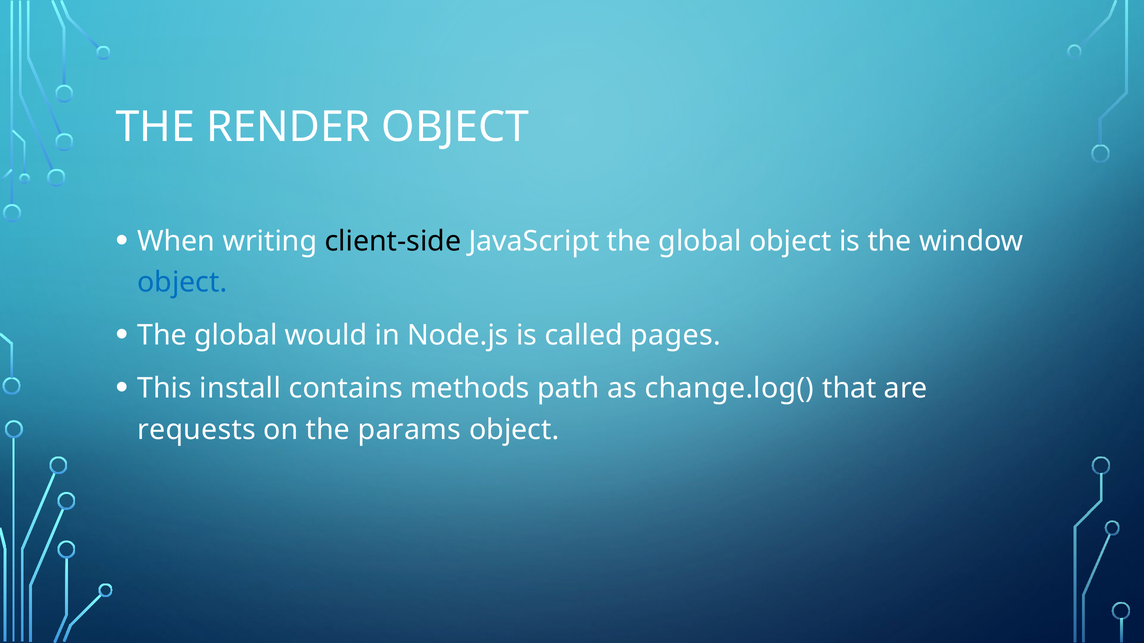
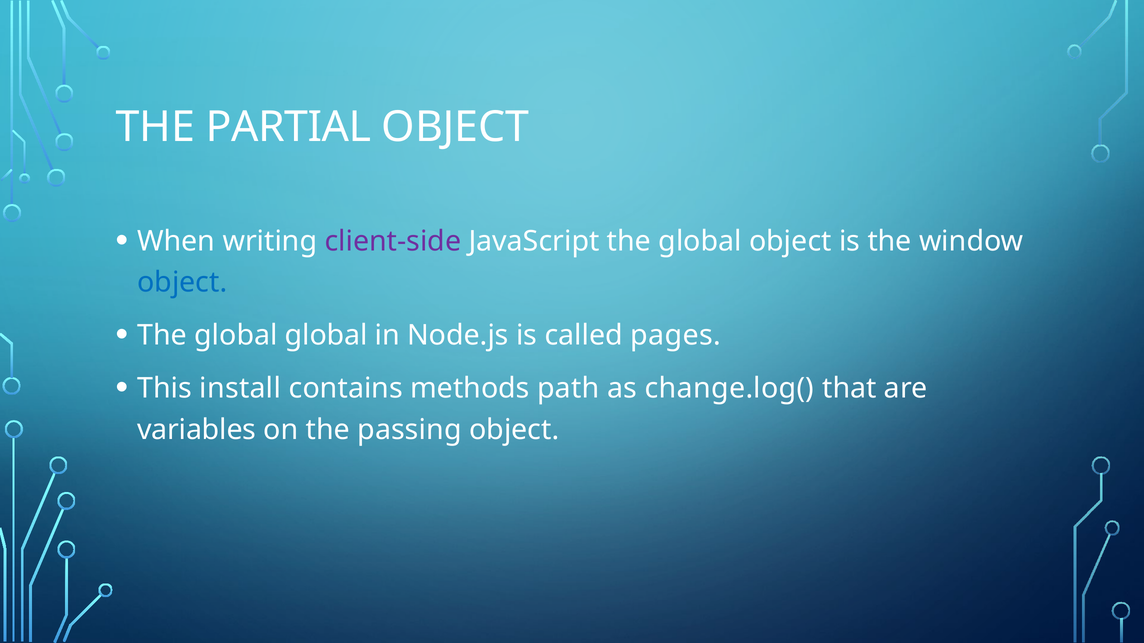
RENDER: RENDER -> PARTIAL (288, 127)
client-side colour: black -> purple (393, 241)
global would: would -> global (326, 336)
requests: requests -> variables (197, 430)
params: params -> passing (409, 430)
